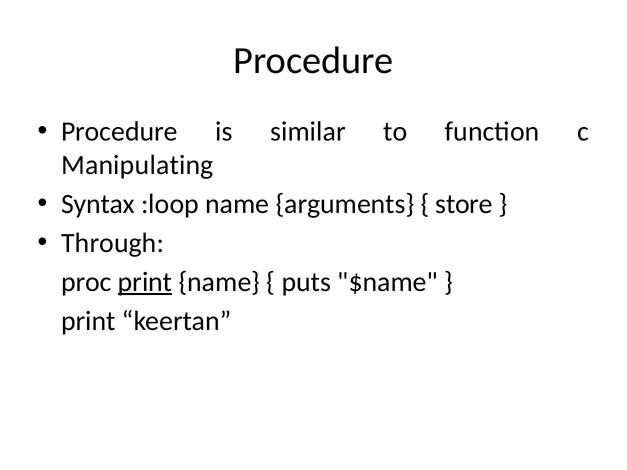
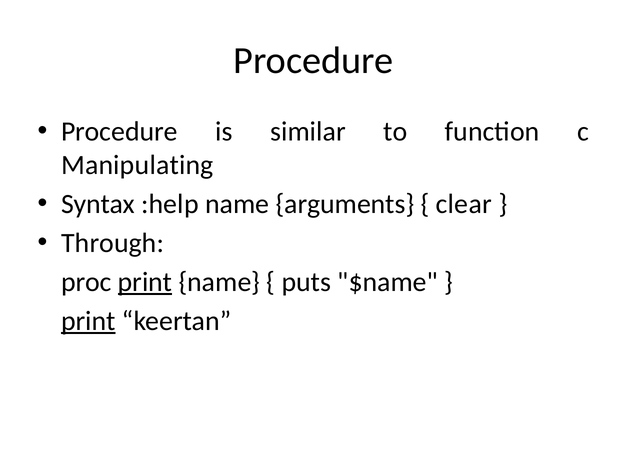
:loop: :loop -> :help (170, 204)
store: store -> clear (464, 204)
print underline: none -> present (88, 321)
